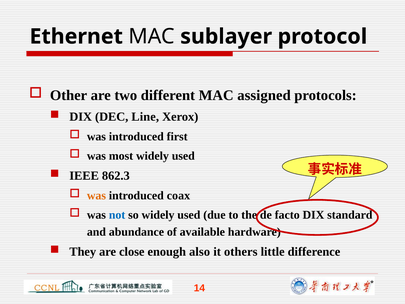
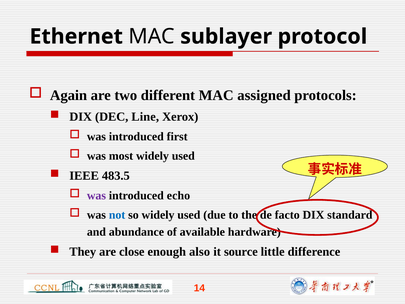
Other: Other -> Again (69, 95)
862.3: 862.3 -> 483.5 (116, 176)
was colour: orange -> purple (96, 195)
coax: coax -> echo (178, 195)
others: others -> source (241, 252)
